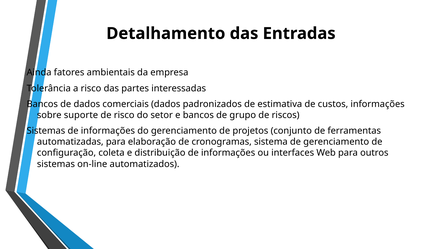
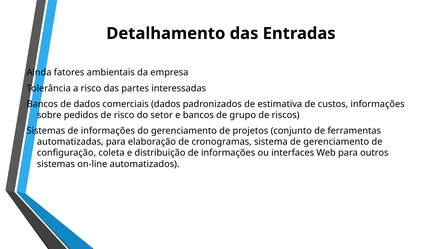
suporte: suporte -> pedidos (81, 115)
